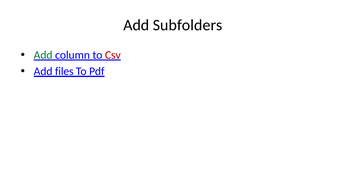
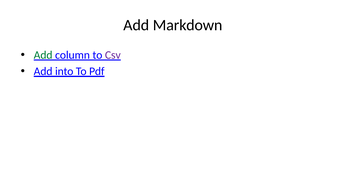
Subfolders: Subfolders -> Markdown (188, 25)
Csv colour: red -> purple (113, 55)
files: files -> into (64, 71)
